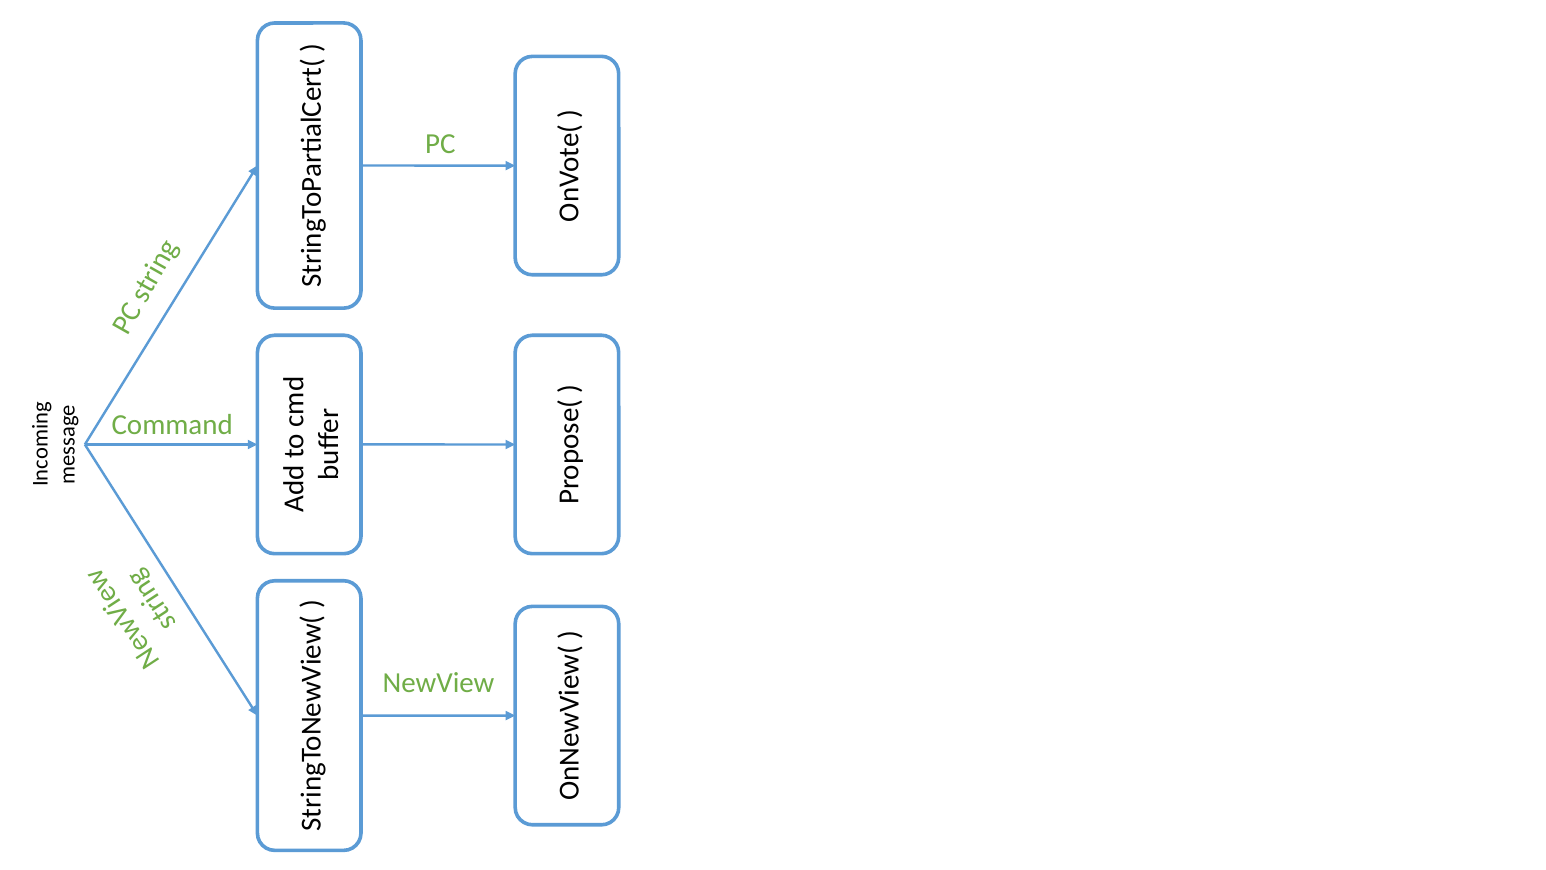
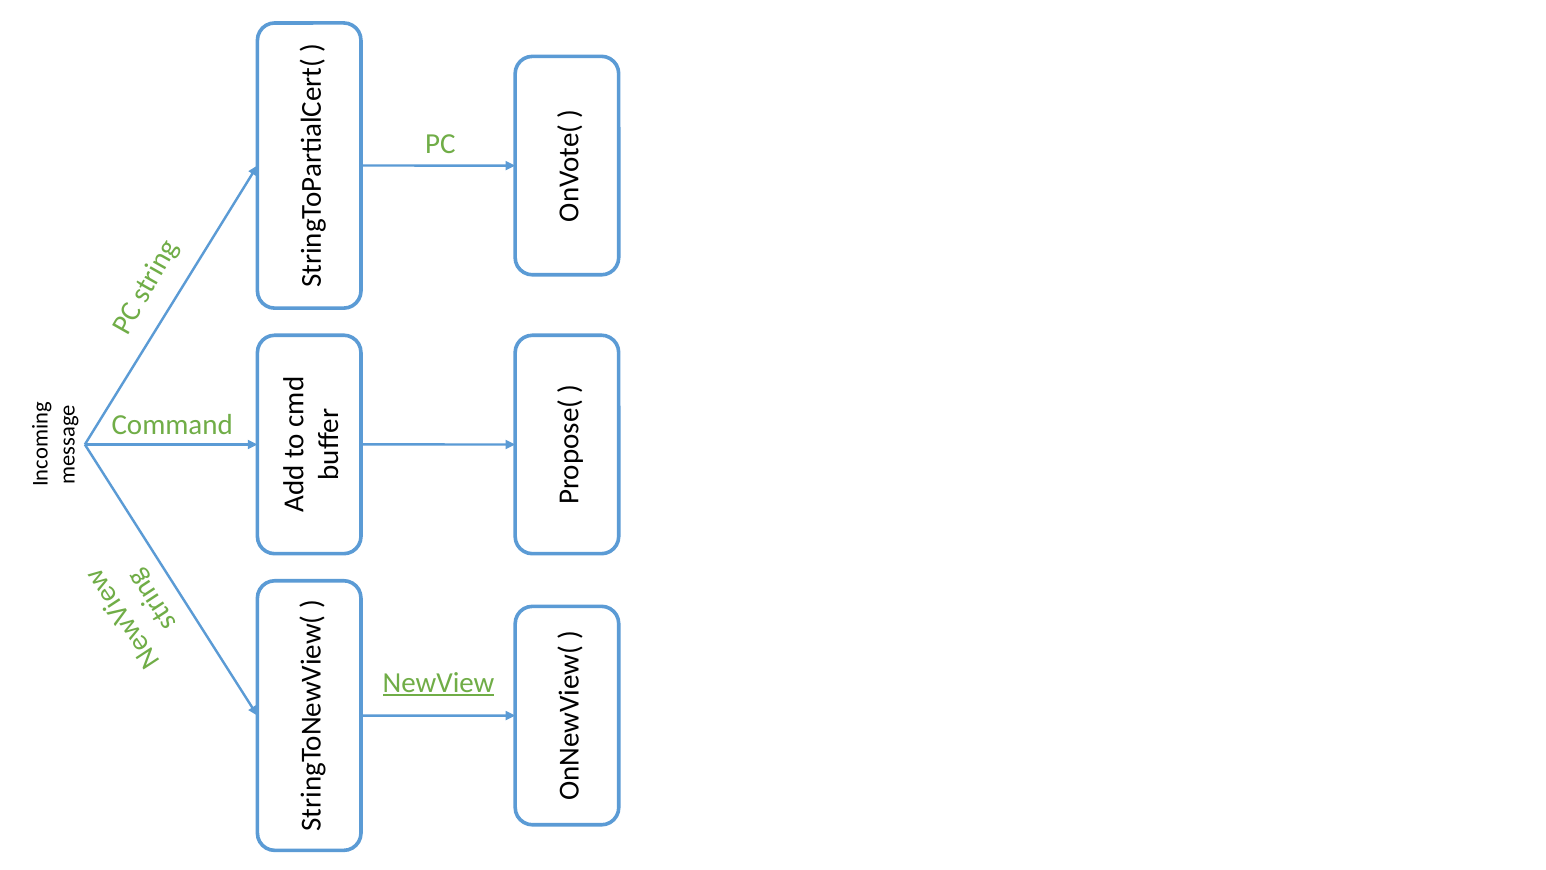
NewView underline: none -> present (439, 682)
